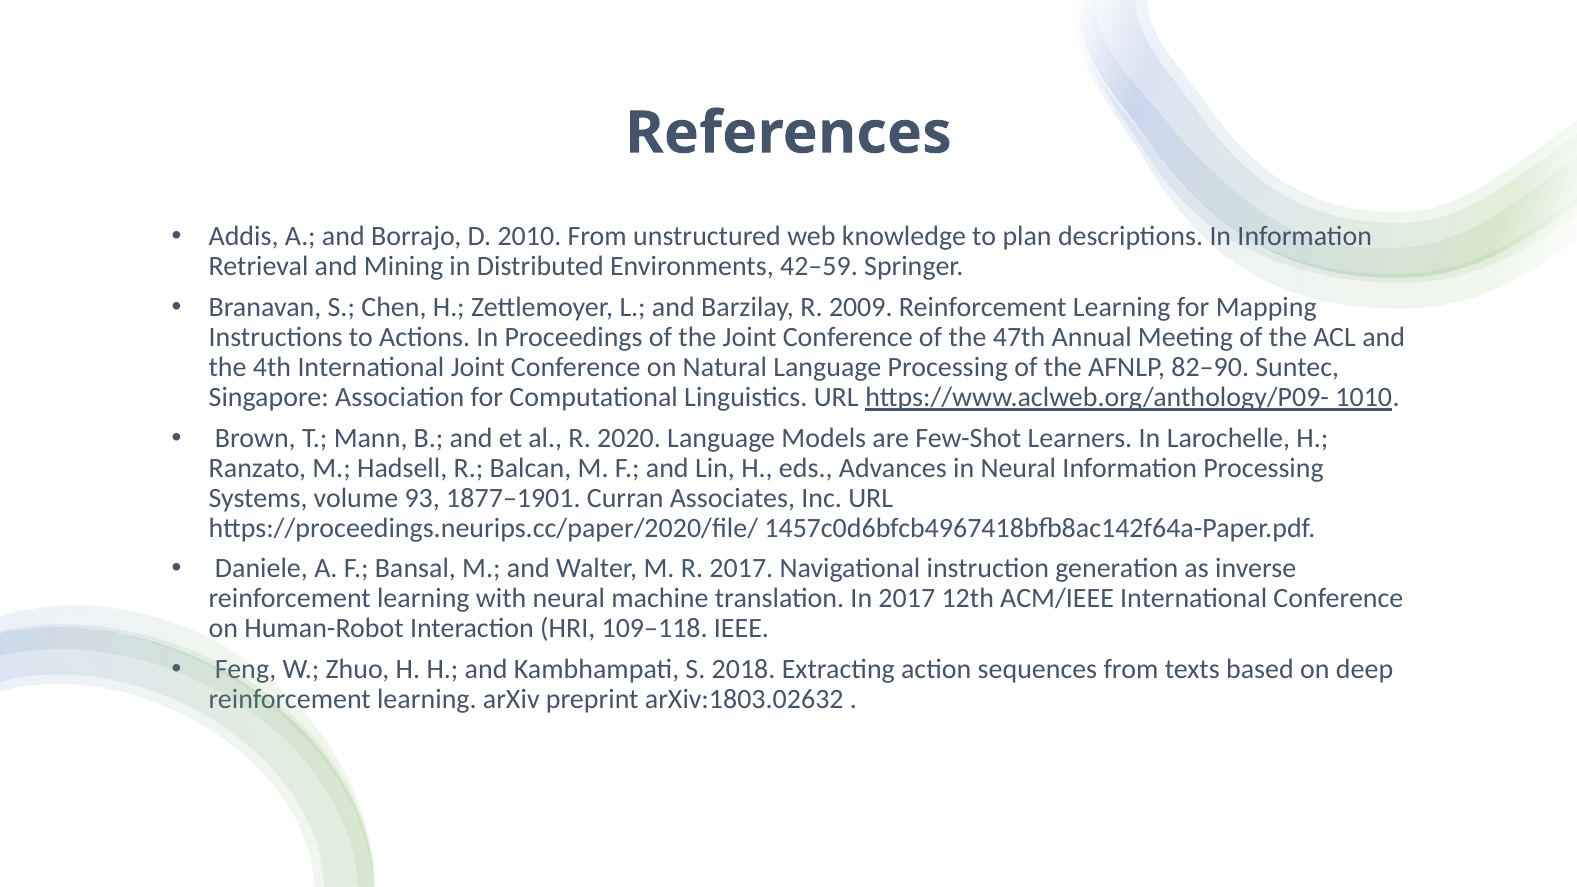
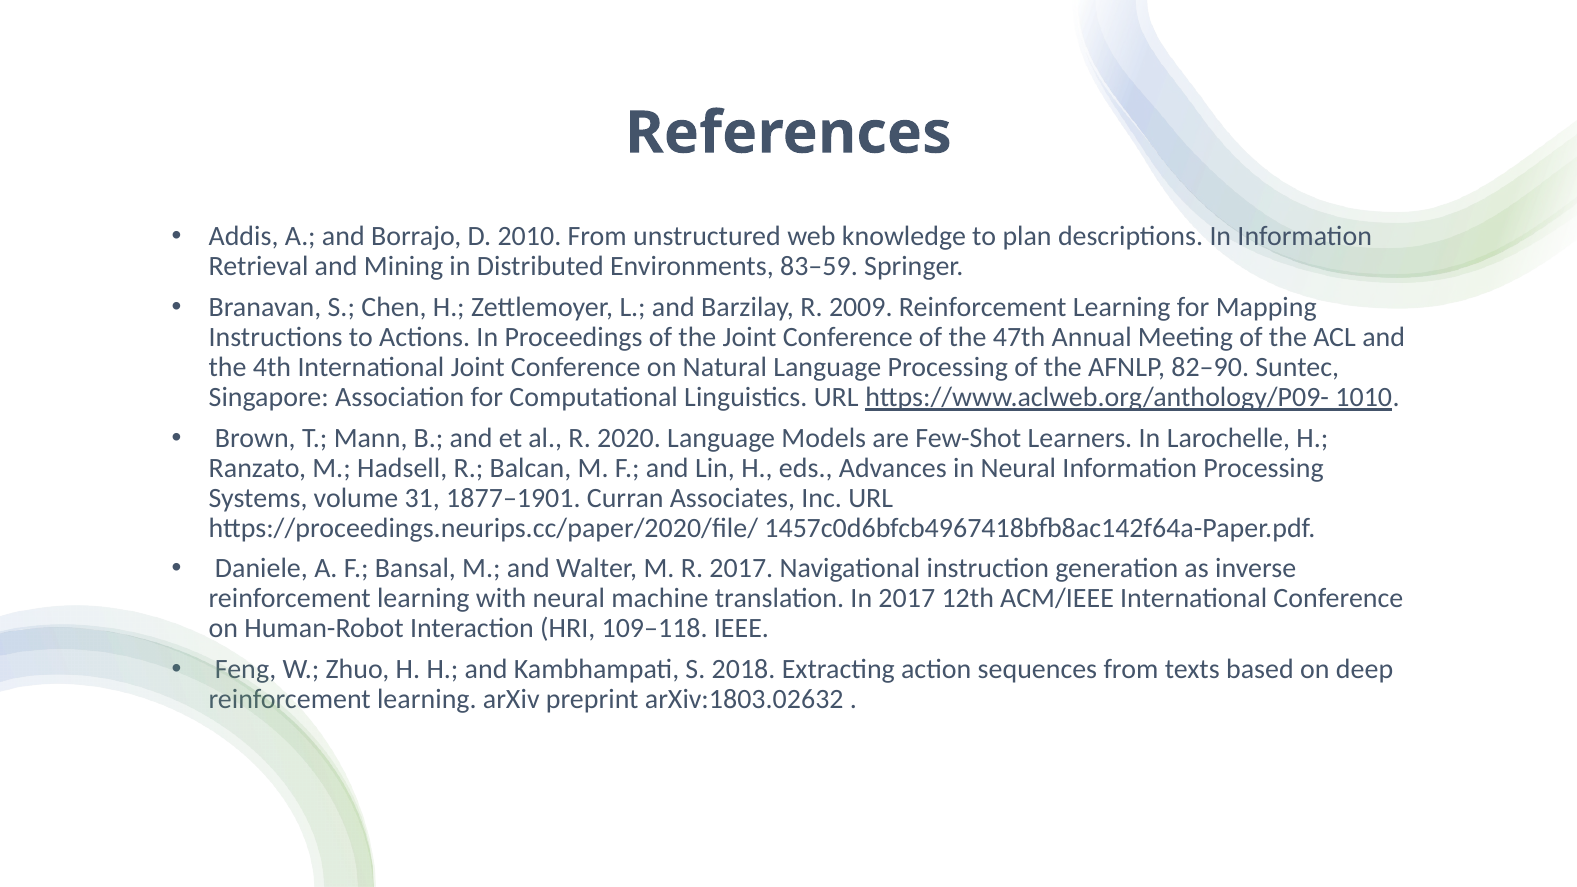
42–59: 42–59 -> 83–59 (819, 267)
93: 93 -> 31 (422, 498)
